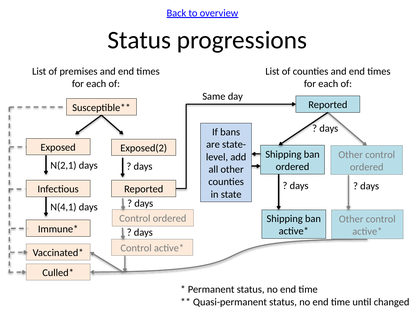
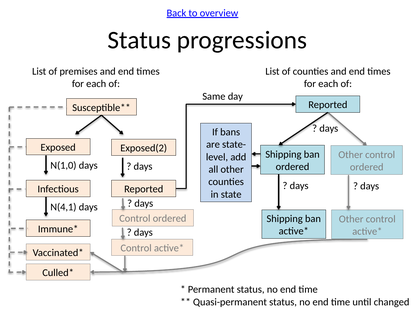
N(2,1: N(2,1 -> N(1,0 (63, 166)
